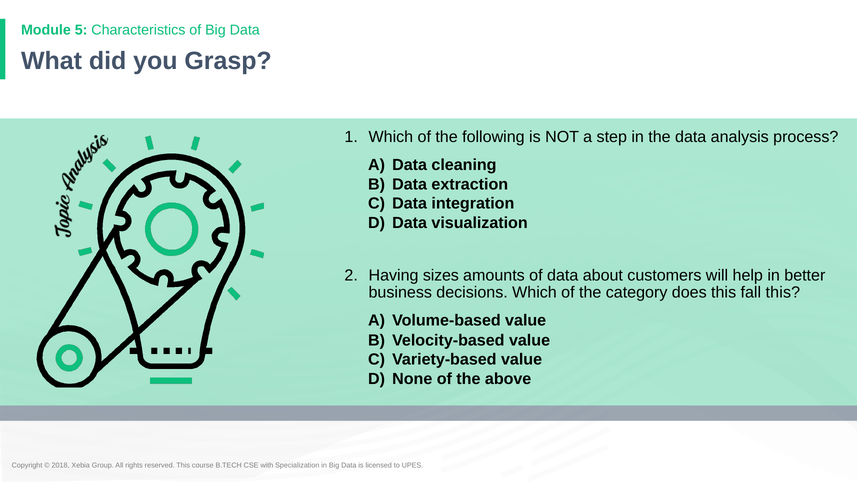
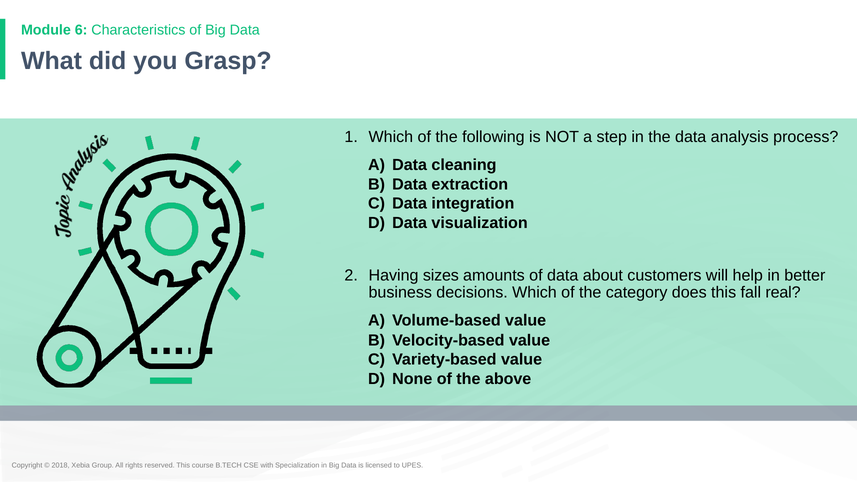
5: 5 -> 6 (81, 30)
fall this: this -> real (783, 293)
